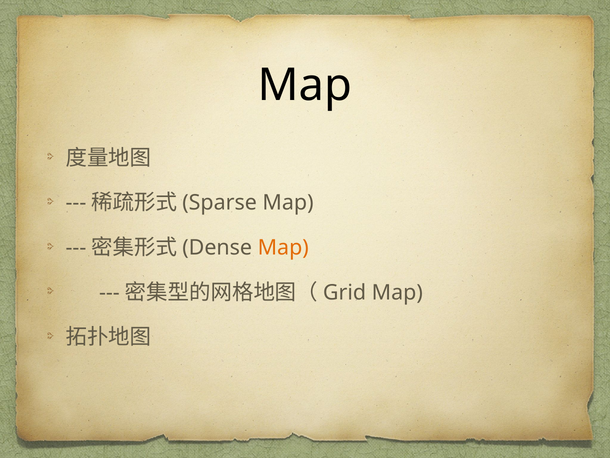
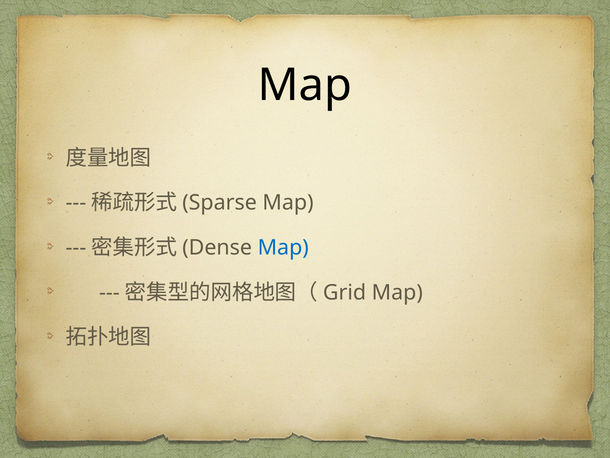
Map colour: orange -> blue (283, 247)
